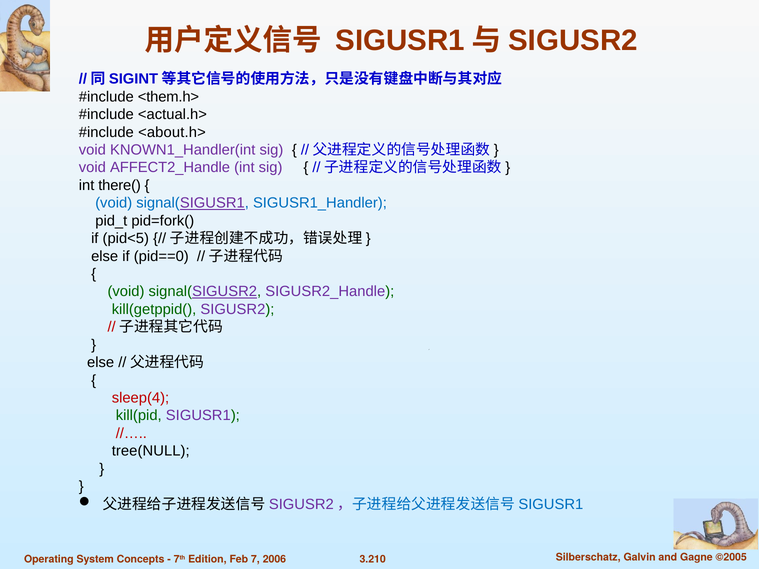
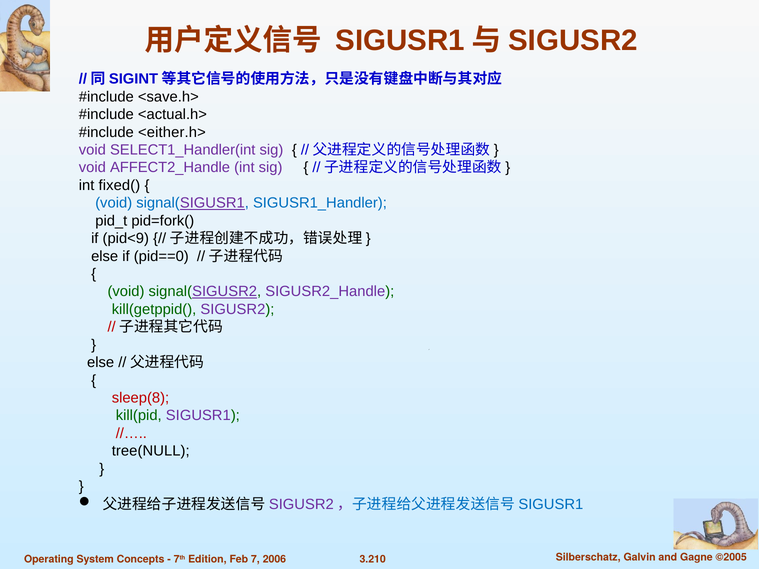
<them.h>: <them.h> -> <save.h> (168, 97)
<about.h>: <about.h> -> <either.h> (172, 132)
KNOWN1_Handler(int: KNOWN1_Handler(int -> SELECT1_Handler(int (183, 150)
there(: there( -> fixed( (119, 185)
pid<5: pid<5 -> pid<9 (126, 239)
sleep(4: sleep(4 -> sleep(8 (140, 398)
